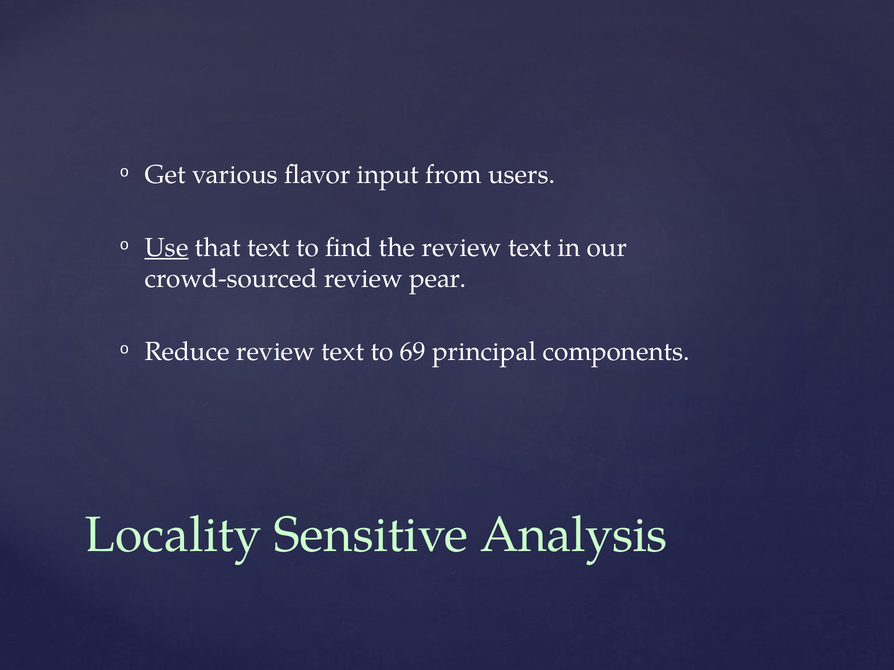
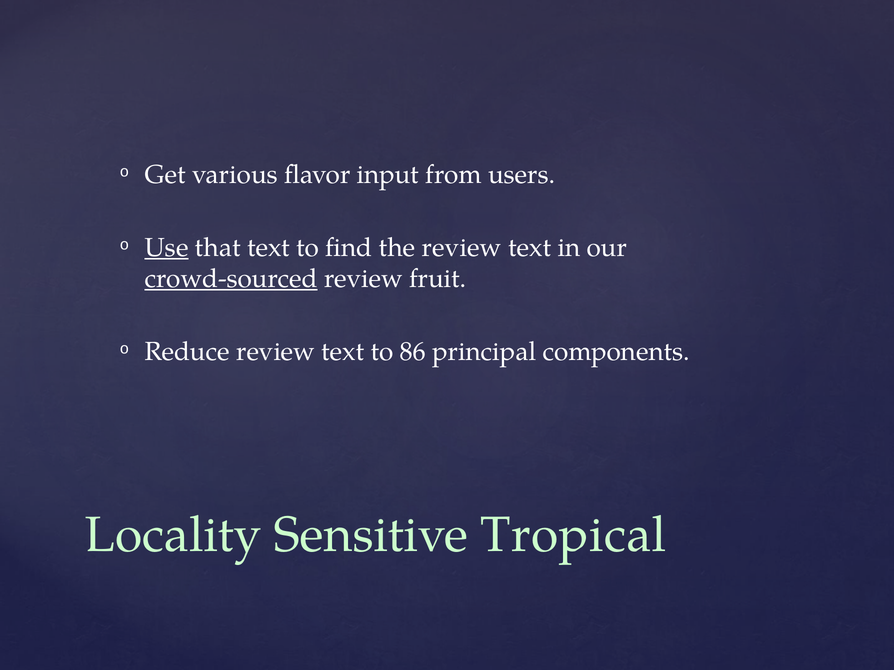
crowd-sourced underline: none -> present (231, 279)
pear: pear -> fruit (438, 279)
69: 69 -> 86 (413, 352)
Analysis: Analysis -> Tropical (573, 535)
